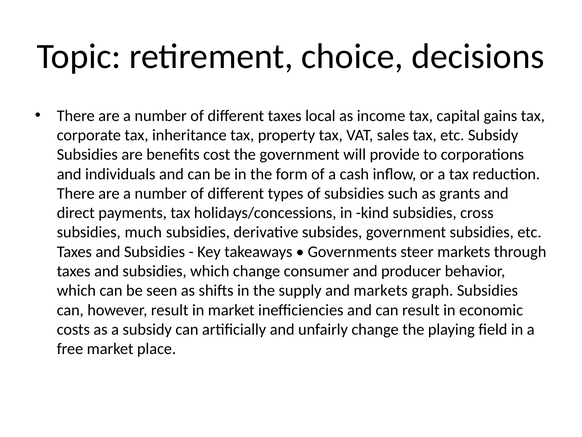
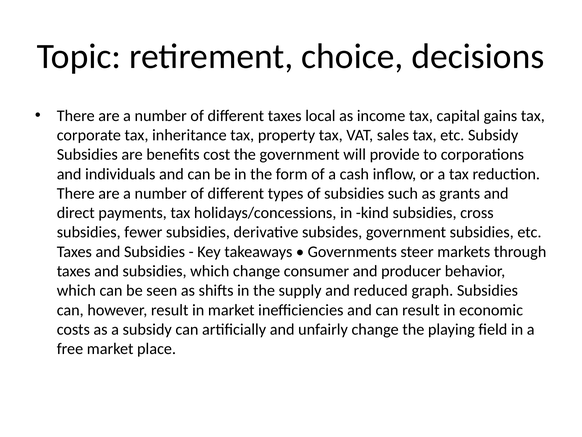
much: much -> fewer (143, 232)
and markets: markets -> reduced (381, 290)
